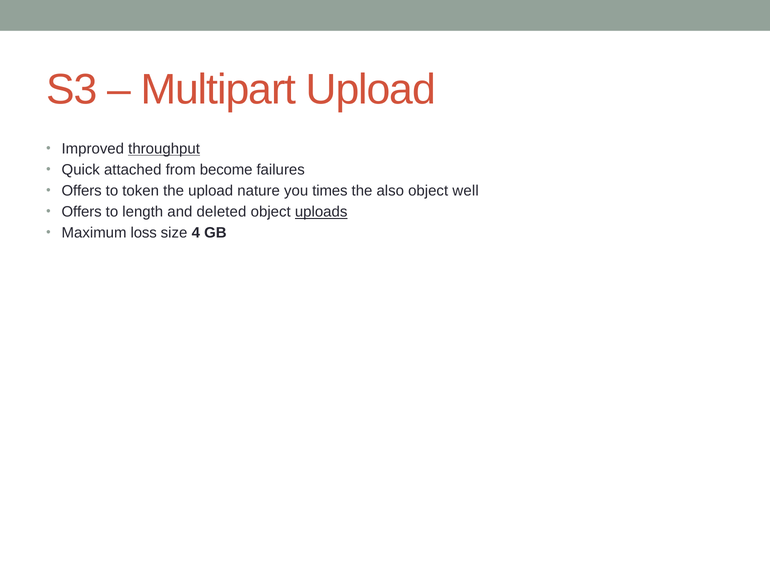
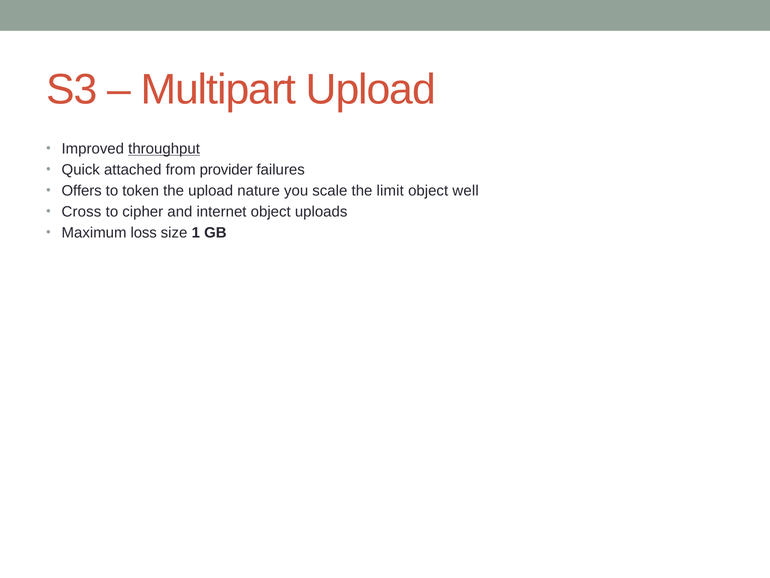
become: become -> provider (226, 170)
times: times -> scale (330, 191)
also: also -> limit (390, 191)
Offers: Offers -> Cross (81, 212)
length: length -> cipher (143, 212)
deleted: deleted -> internet (222, 212)
uploads underline: present -> none (321, 212)
4: 4 -> 1 (196, 233)
